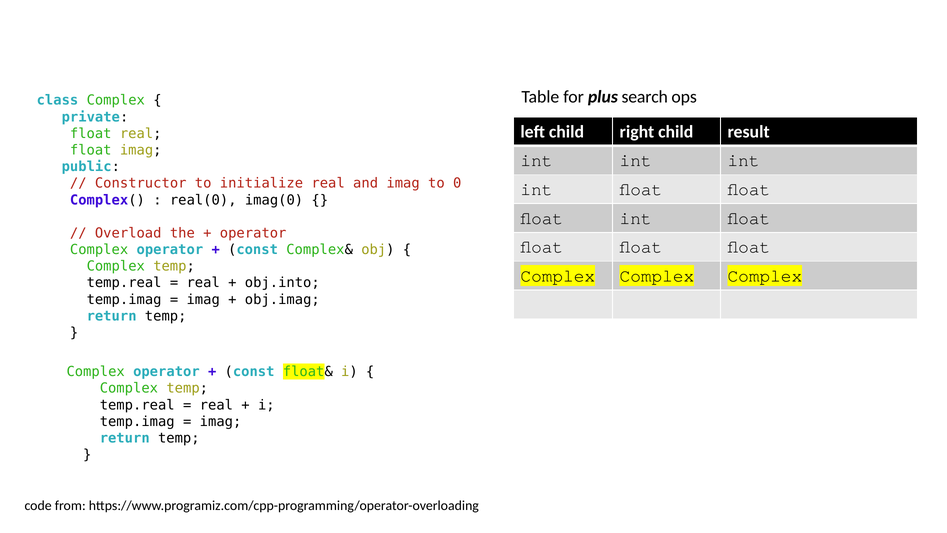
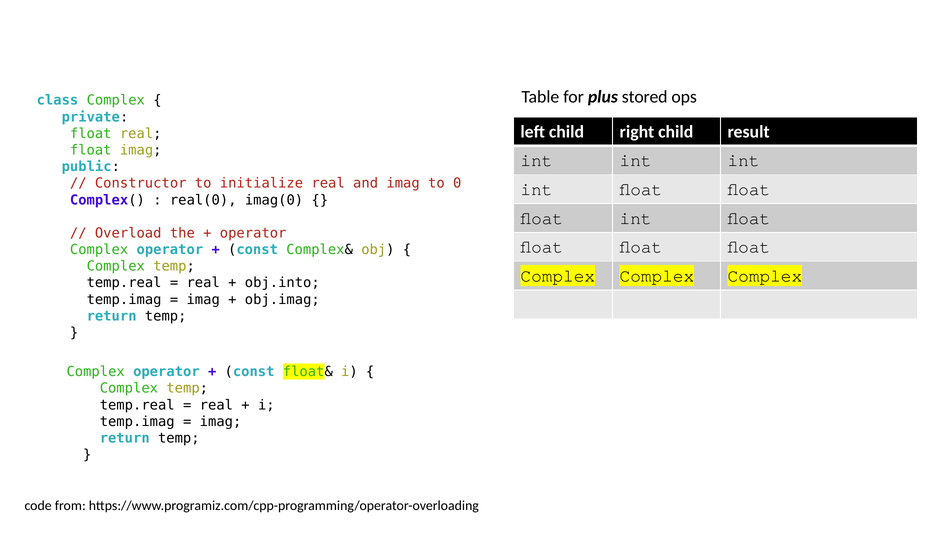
search: search -> stored (645, 97)
